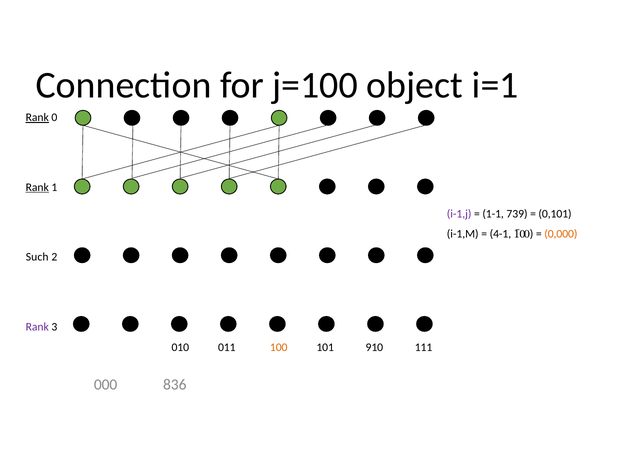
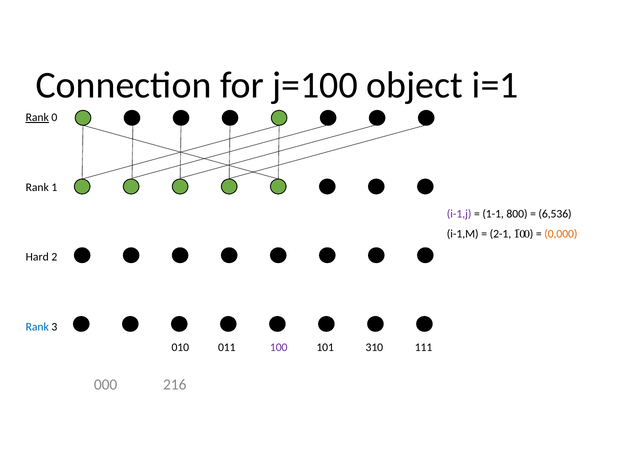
Rank underline: present -> none (37, 187)
739: 739 -> 800 (517, 214)
0,101: 0,101 -> 6,536 (555, 214)
4-1: 4-1 -> 2-1 (500, 234)
Such: Such -> Hard (37, 257)
Rank colour: purple -> blue (37, 327)
100 colour: orange -> purple (279, 348)
910: 910 -> 310 (374, 348)
836: 836 -> 216 (175, 385)
